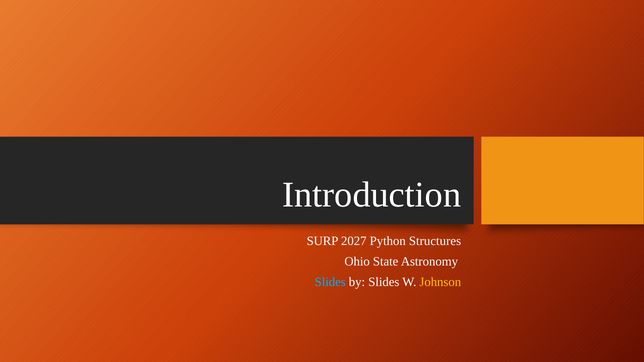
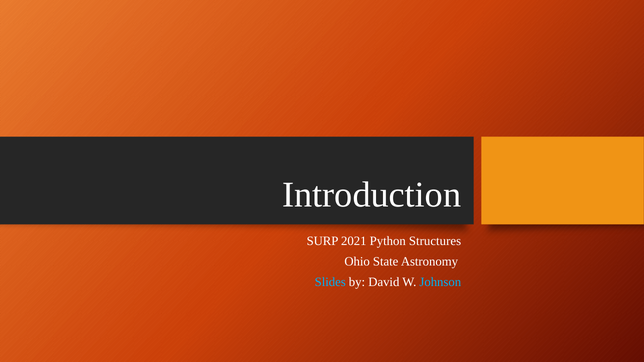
2027: 2027 -> 2021 (354, 241)
by Slides: Slides -> David (384, 282)
Johnson colour: yellow -> light blue (440, 282)
